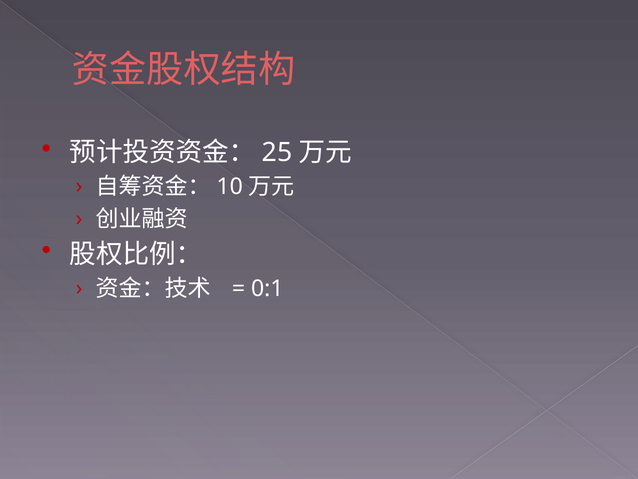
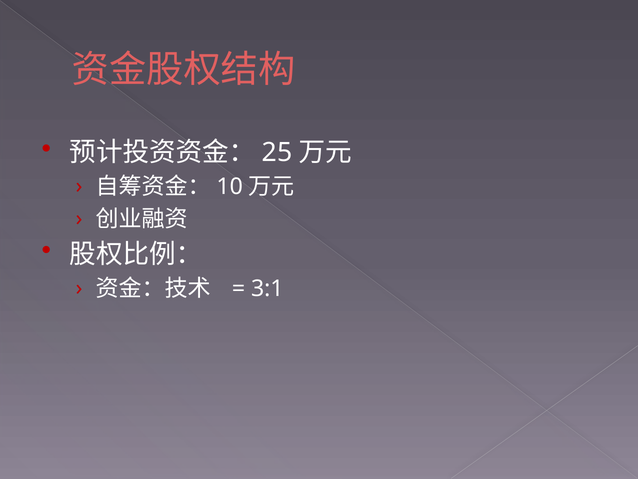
0:1: 0:1 -> 3:1 (267, 288)
